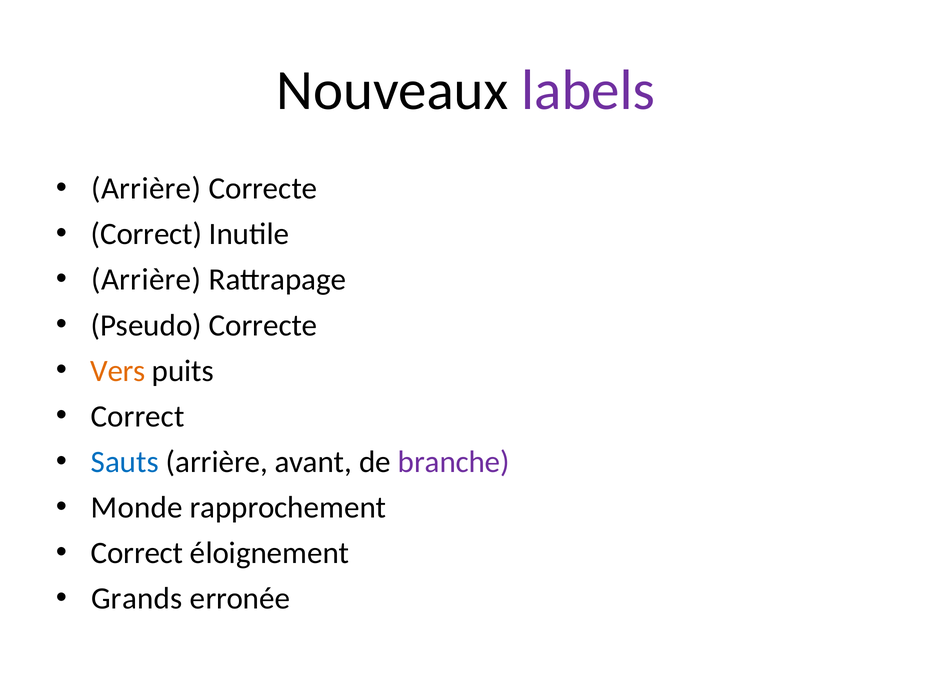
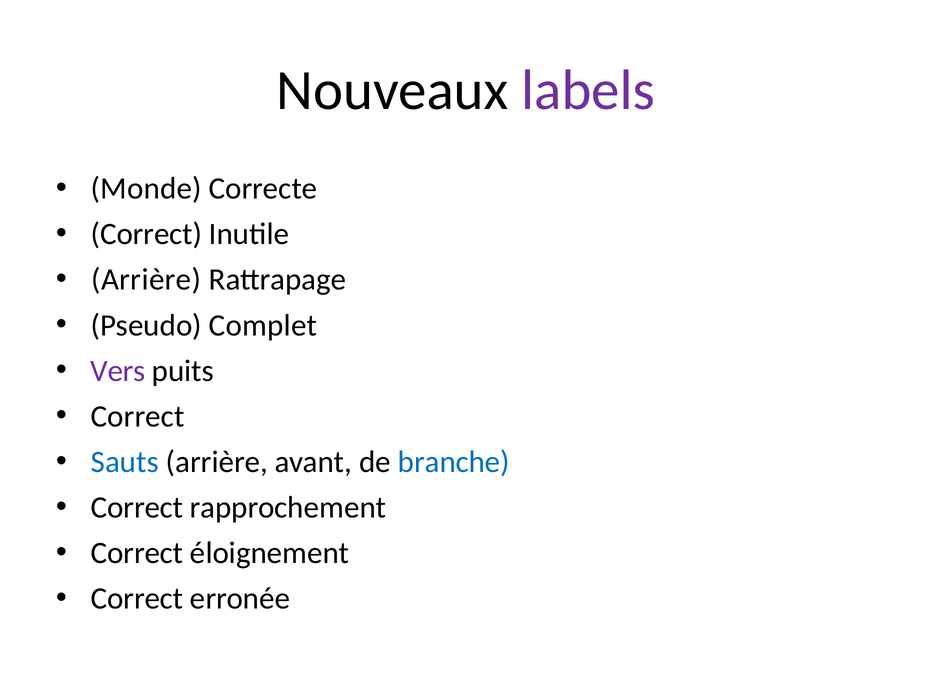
Arrière: Arrière -> Monde (146, 189)
Pseudo Correcte: Correcte -> Complet (263, 325)
Vers colour: orange -> purple (118, 371)
branche colour: purple -> blue (454, 462)
Monde: Monde -> Correct (137, 508)
Grands: Grands -> Correct (137, 599)
